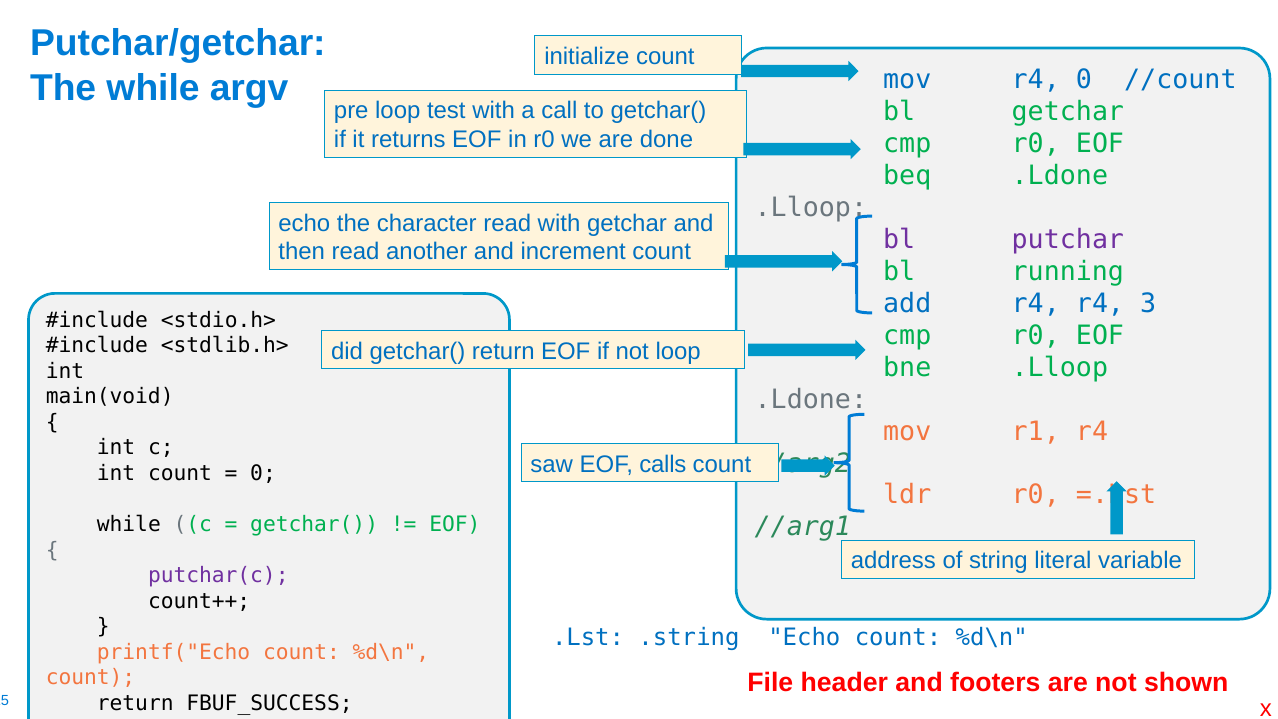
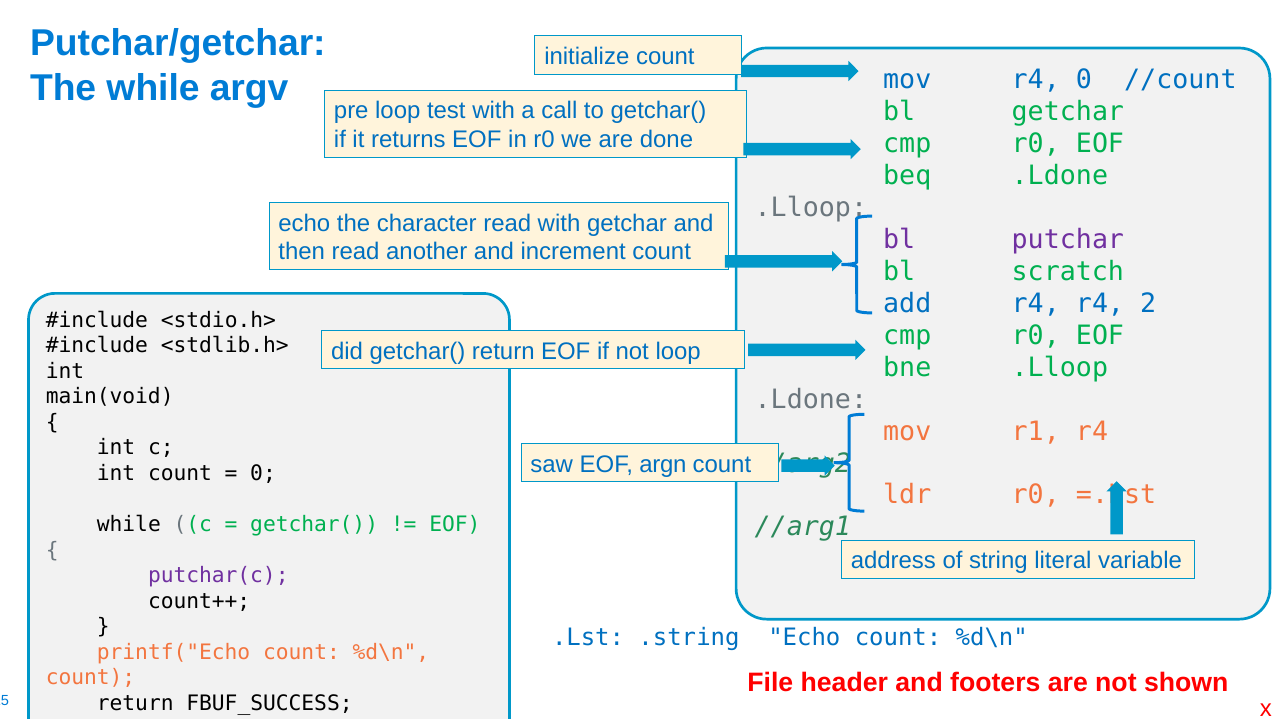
running: running -> scratch (1068, 271)
3: 3 -> 2 (1148, 303)
calls: calls -> argn (663, 464)
